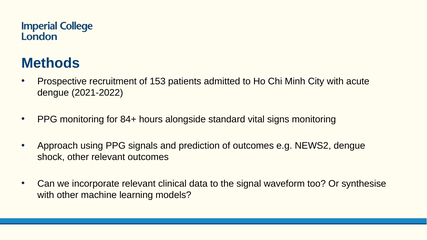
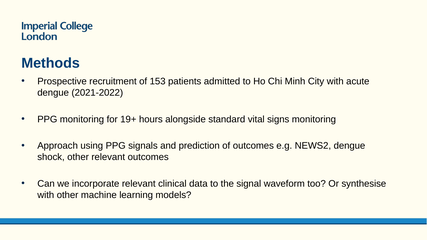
84+: 84+ -> 19+ (128, 119)
